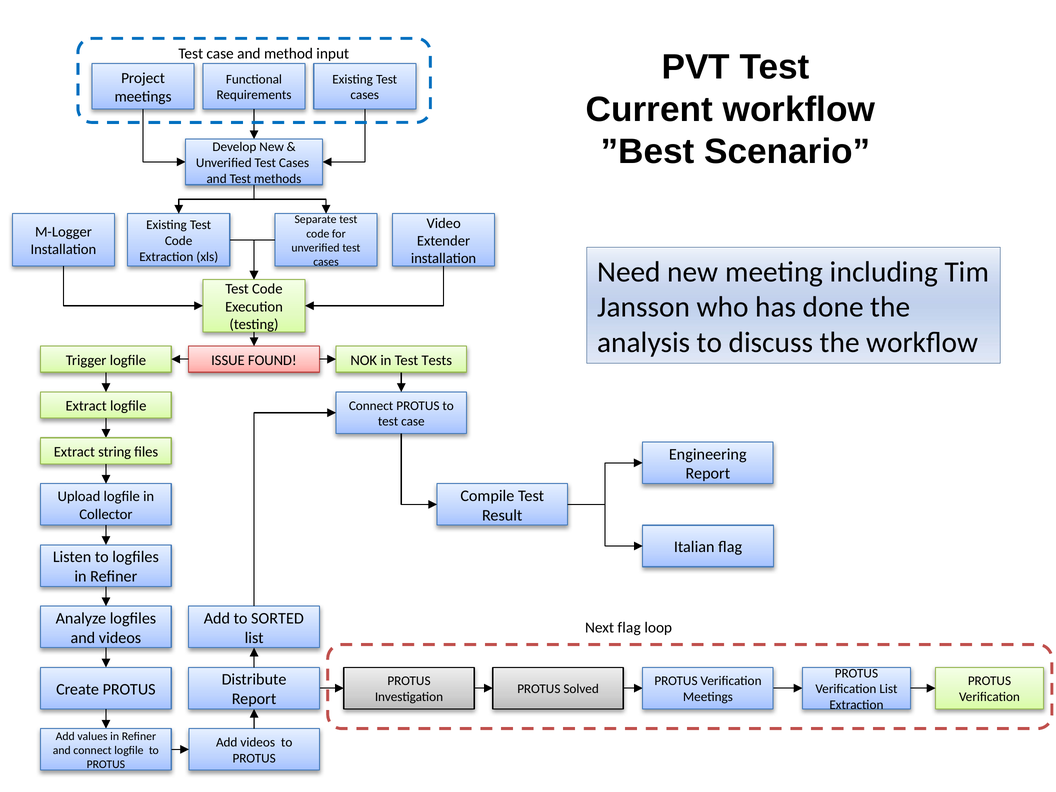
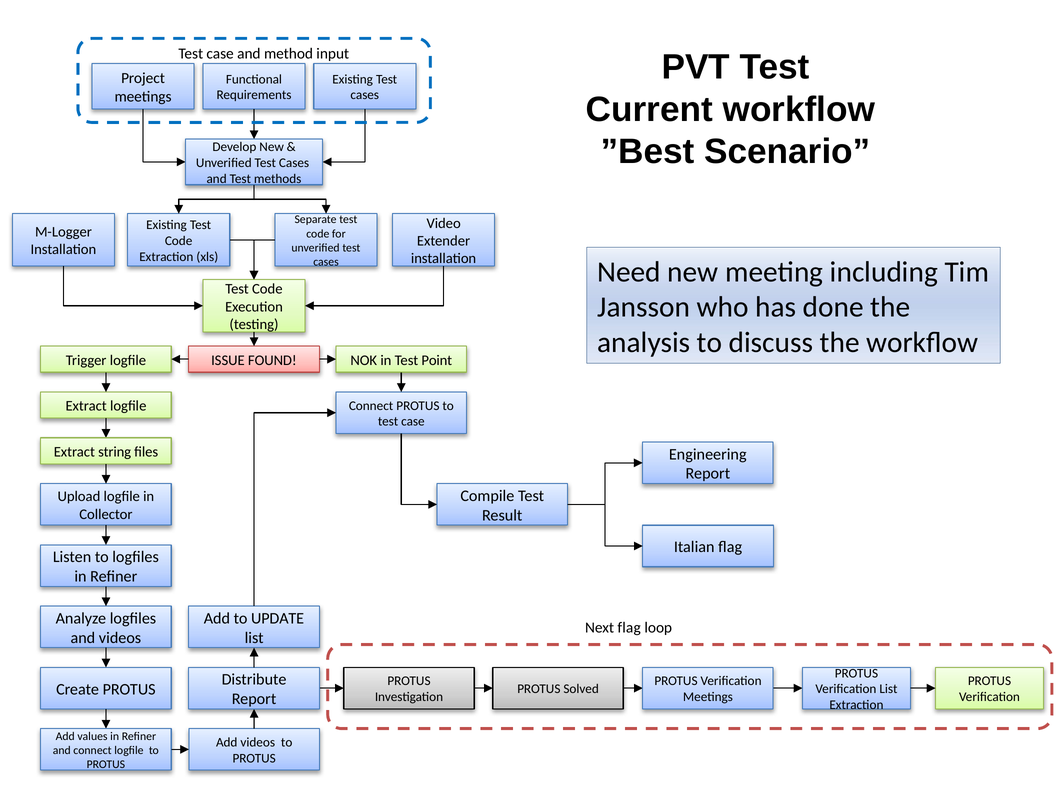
Tests: Tests -> Point (437, 360)
SORTED: SORTED -> UPDATE (278, 618)
